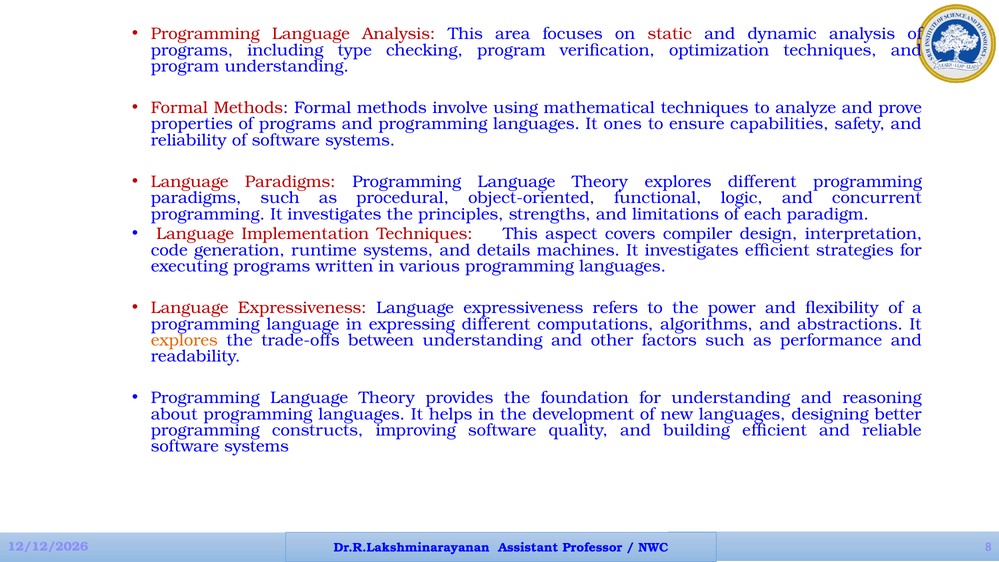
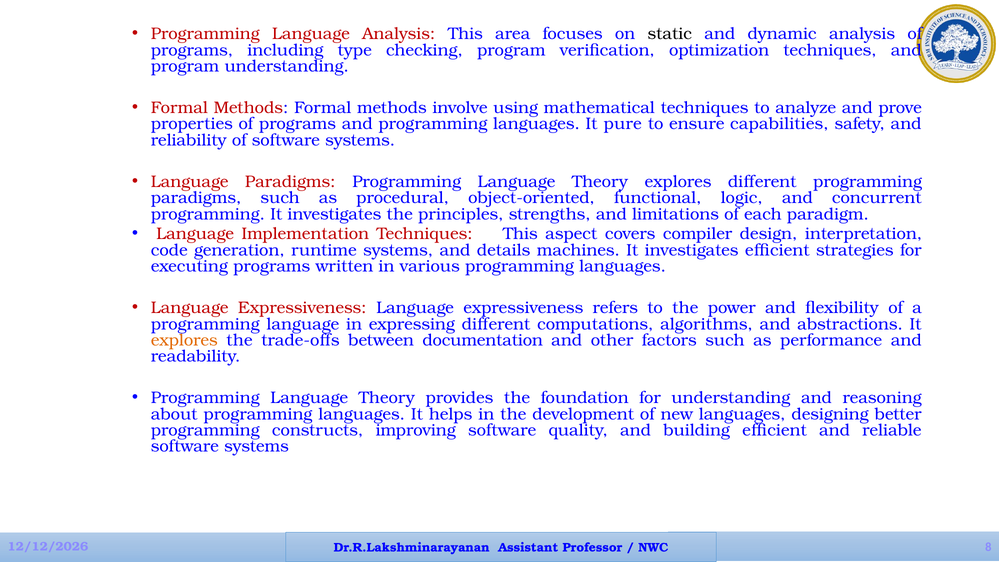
static colour: red -> black (670, 34)
ones: ones -> pure (623, 124)
between understanding: understanding -> documentation (483, 340)
